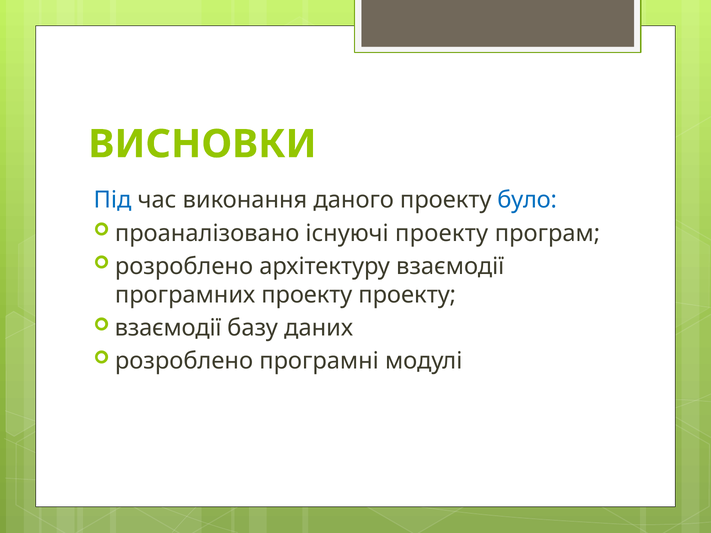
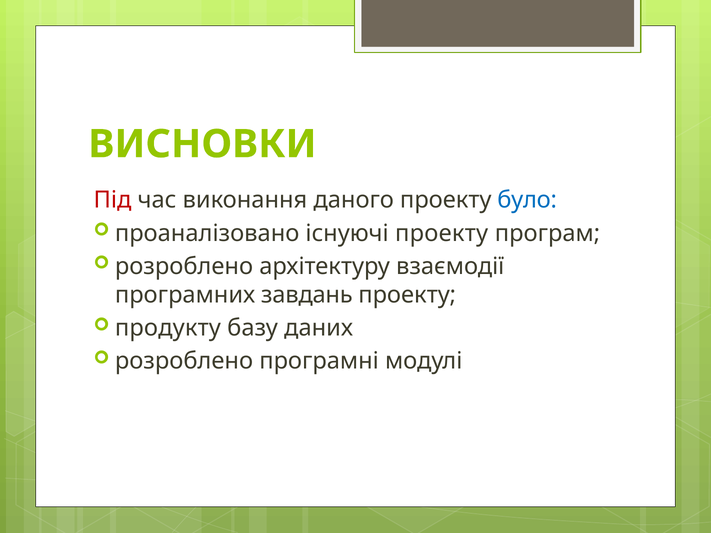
Під colour: blue -> red (113, 200)
програмних проекту: проекту -> завдань (307, 295)
взаємодії: взаємодії -> продукту (168, 328)
